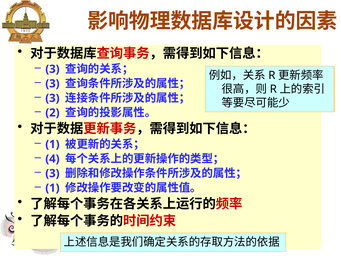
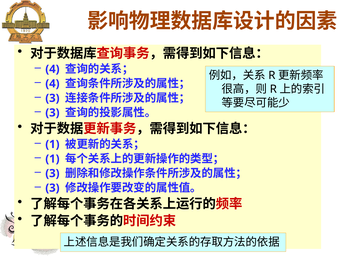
3: 3 -> 4 (52, 69)
3: 3 -> 4 (52, 84)
2: 2 -> 3 (52, 113)
4: 4 -> 1 (52, 159)
1: 1 -> 3 (52, 188)
